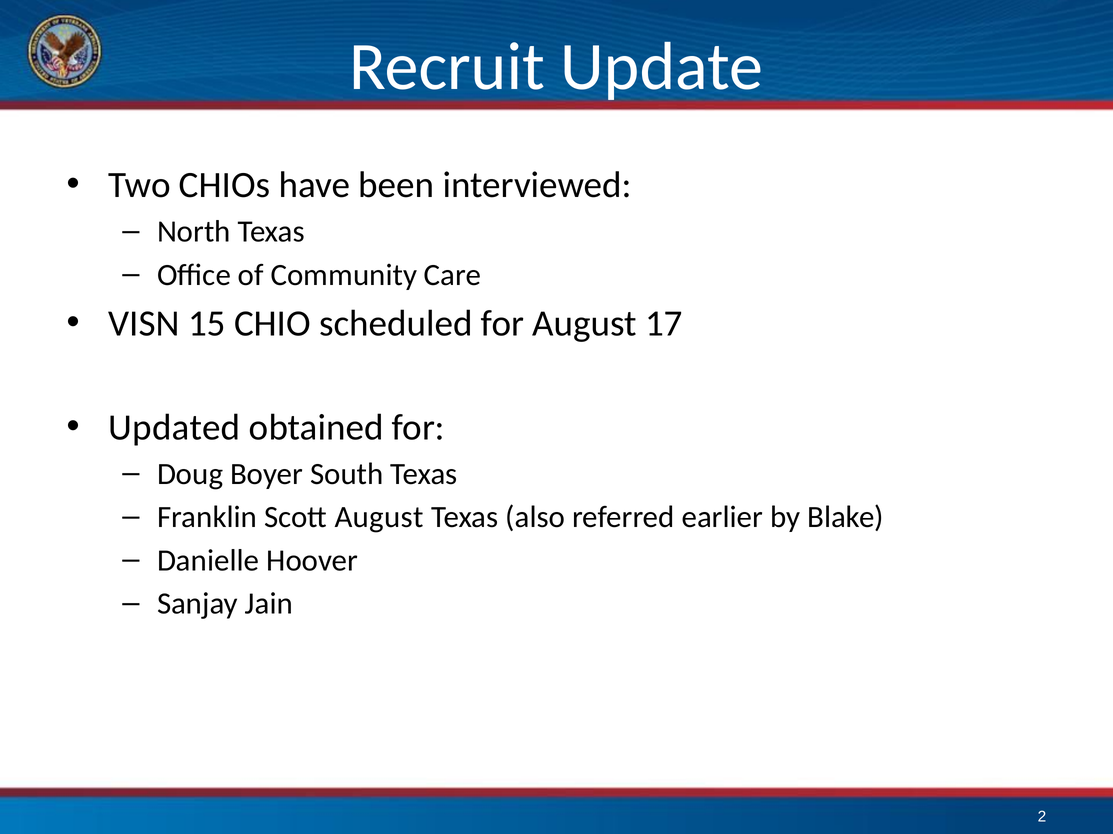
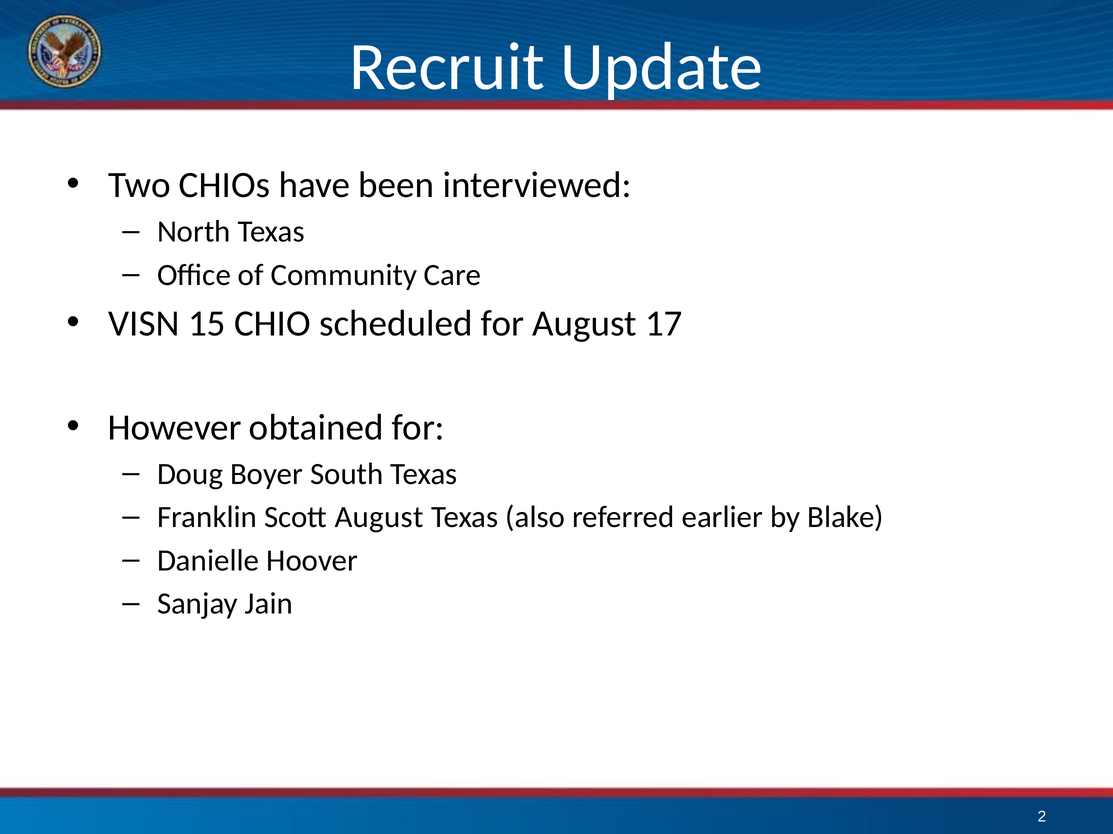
Updated: Updated -> However (175, 428)
